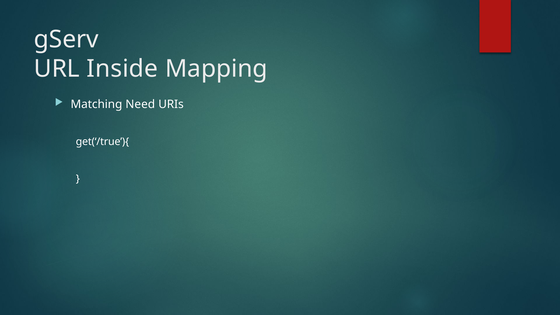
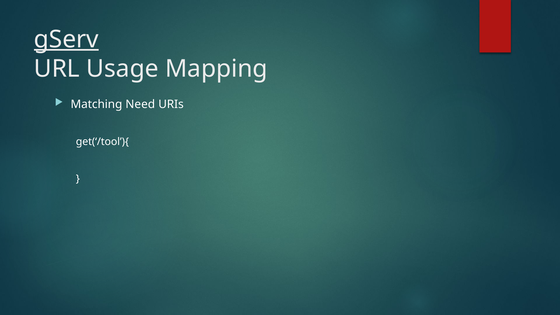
gServ underline: none -> present (66, 39)
Inside: Inside -> Usage (122, 69)
get(‘/true’){: get(‘/true’){ -> get(‘/tool’){ (102, 142)
